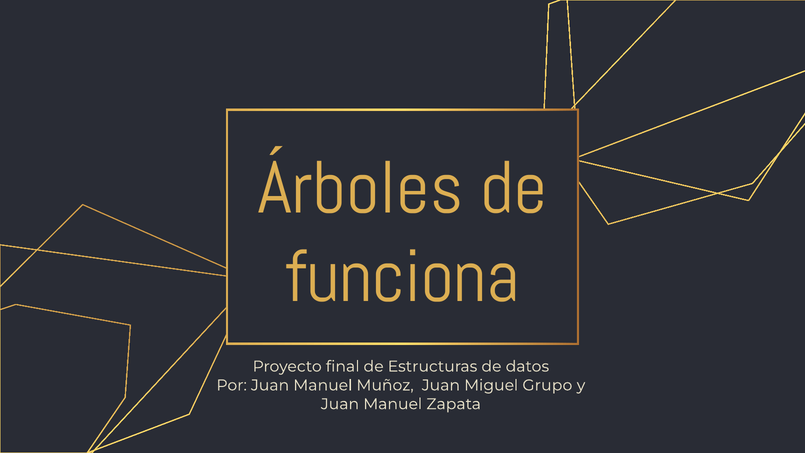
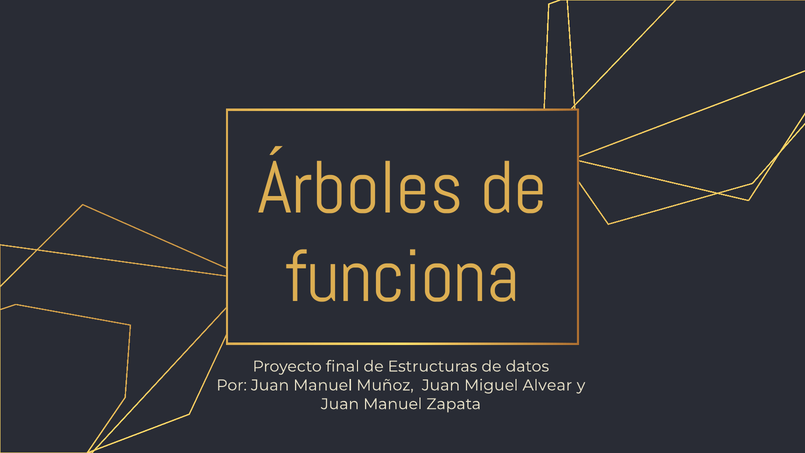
Grupo: Grupo -> Alvear (547, 385)
